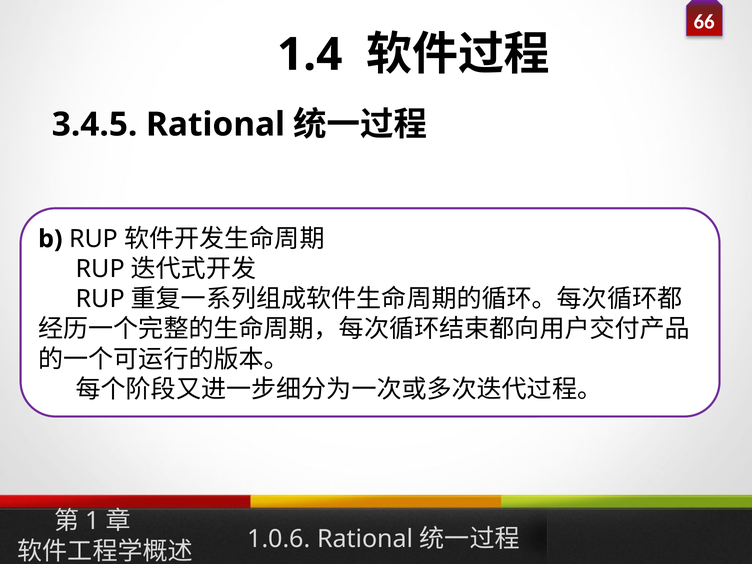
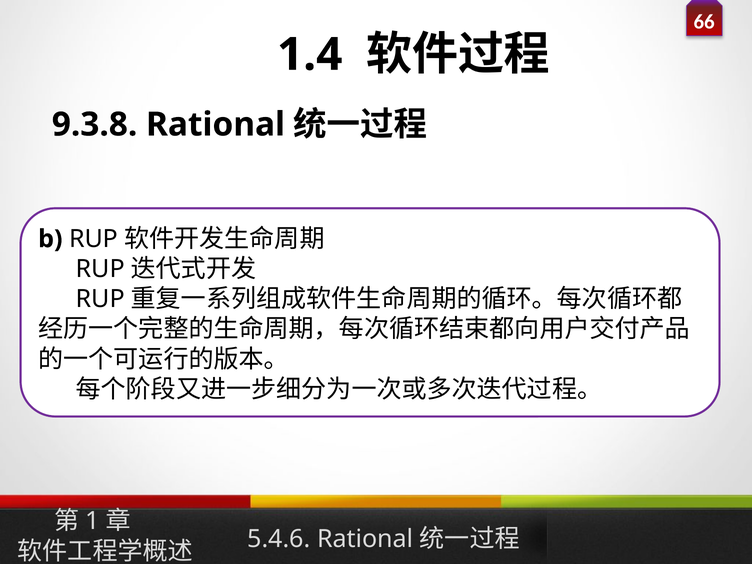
3.4.5: 3.4.5 -> 9.3.8 (95, 125)
1.0.6: 1.0.6 -> 5.4.6 (279, 539)
